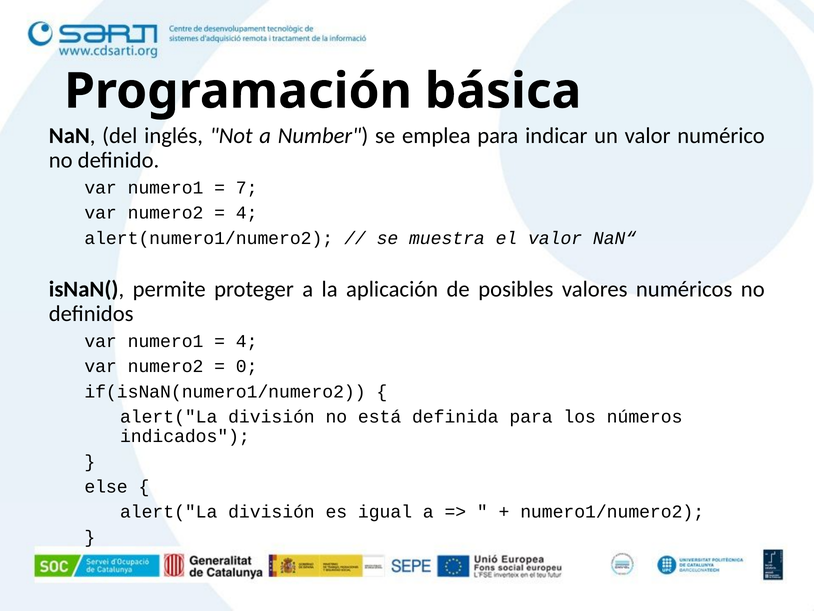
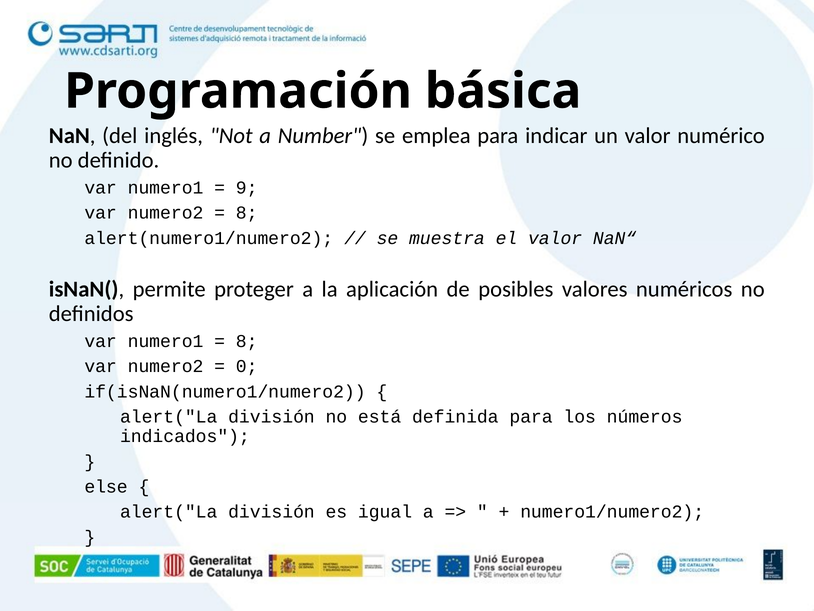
7: 7 -> 9 (247, 188)
4: 4 -> 8 (247, 213)
4: 4 -> 8 (247, 341)
